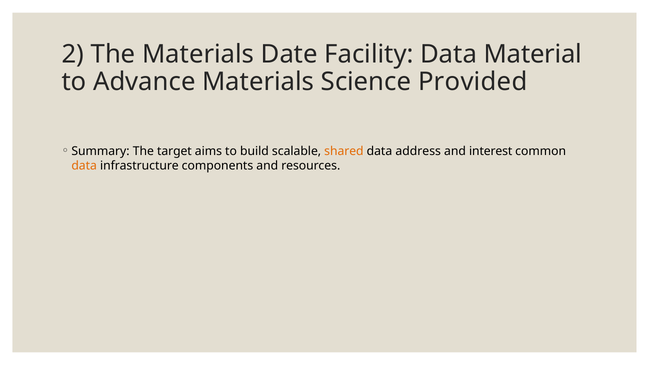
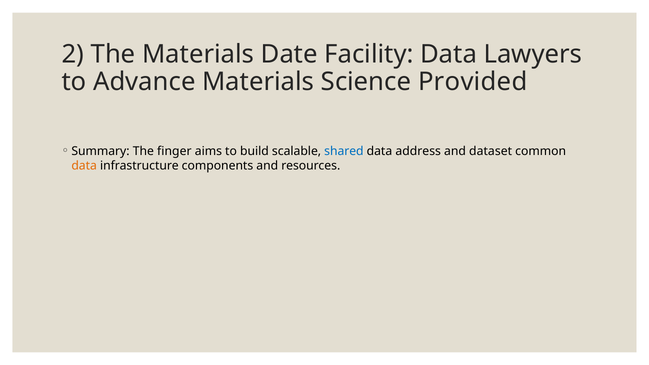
Material: Material -> Lawyers (533, 54)
target: target -> finger (174, 151)
shared colour: orange -> blue (344, 151)
interest: interest -> dataset (491, 151)
